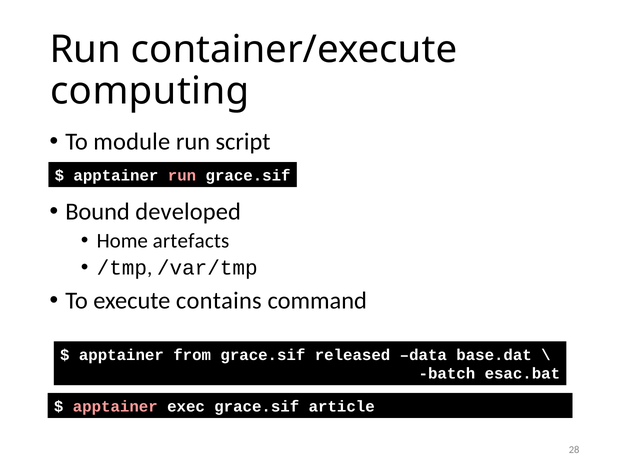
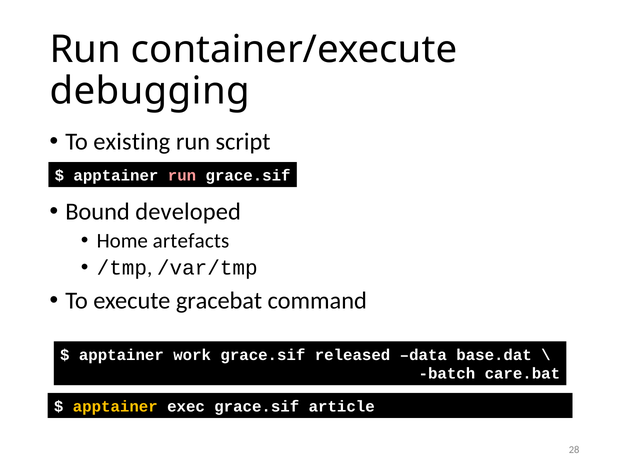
computing: computing -> debugging (150, 91)
module: module -> existing (132, 142)
contains: contains -> gracebat (219, 301)
from: from -> work (192, 355)
esac.bat: esac.bat -> care.bat (522, 374)
apptainer colour: pink -> yellow (115, 407)
